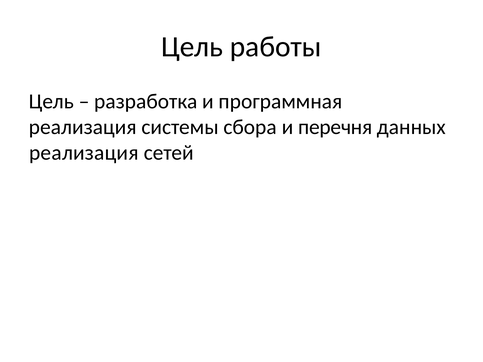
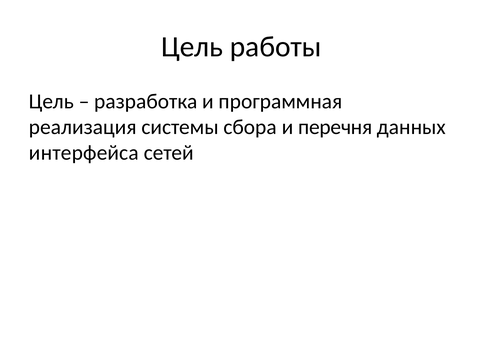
реализация: реализация -> интерфейса (84, 153)
